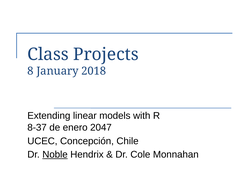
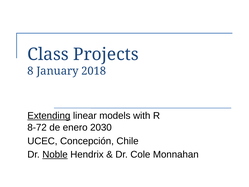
Extending underline: none -> present (49, 116)
8-37: 8-37 -> 8-72 (37, 127)
2047: 2047 -> 2030 (101, 127)
